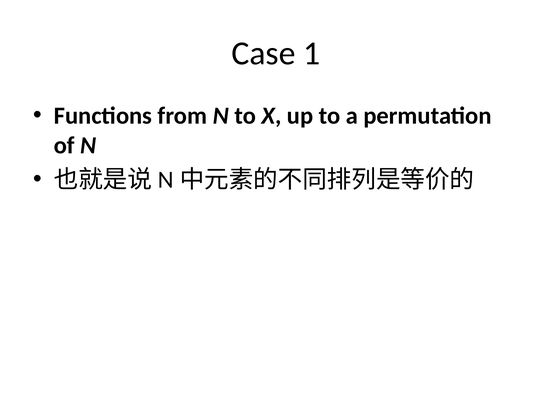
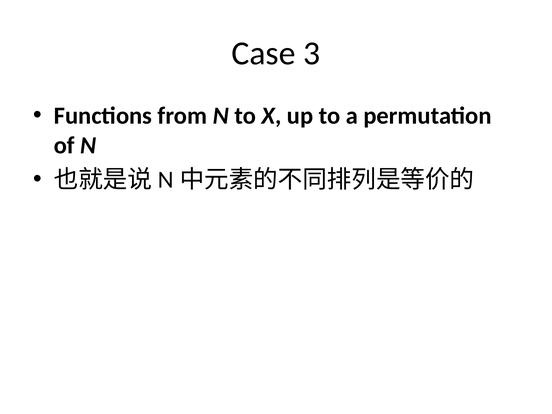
1: 1 -> 3 (312, 53)
